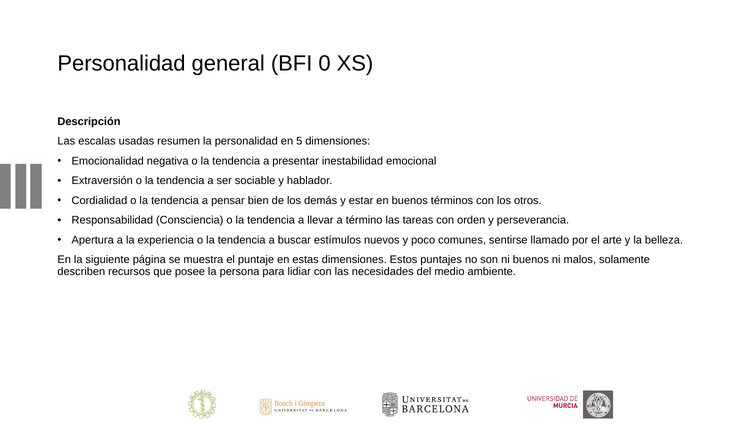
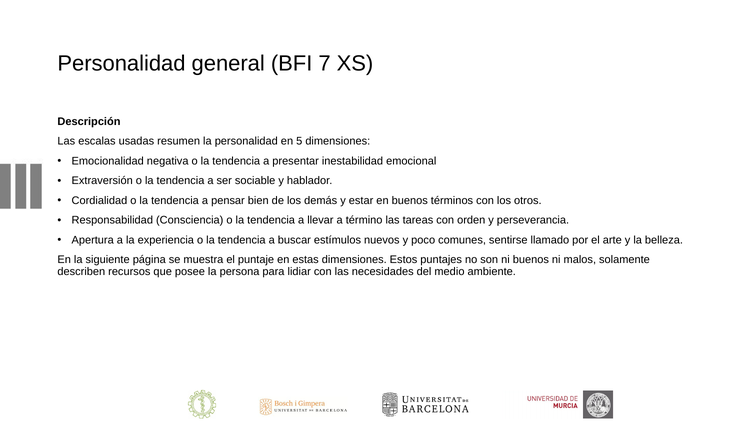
0: 0 -> 7 (325, 63)
